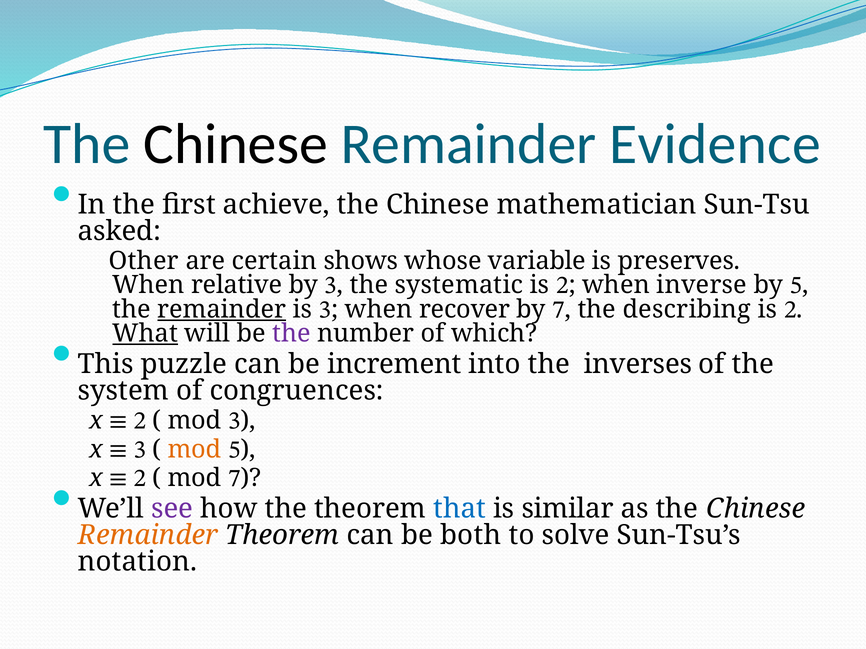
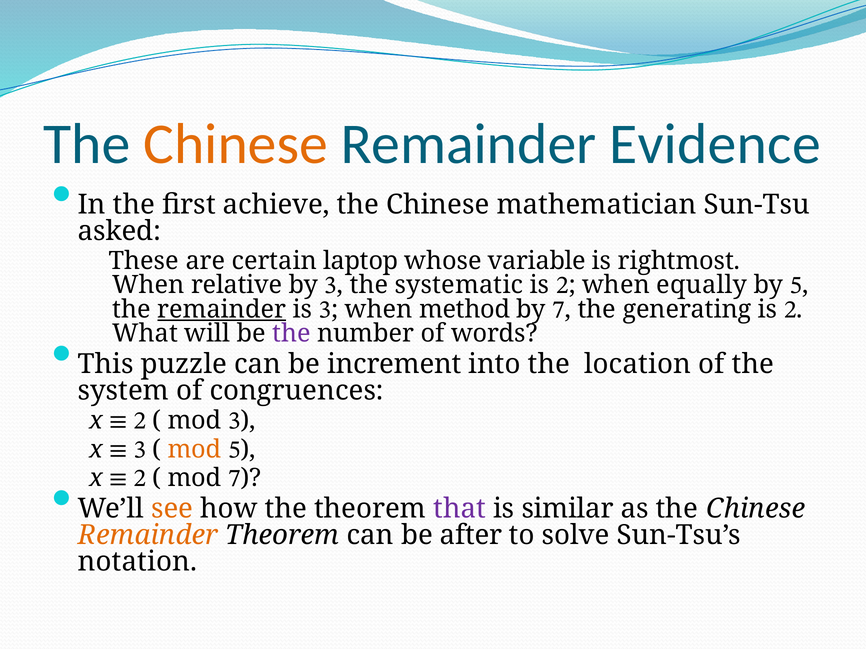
Chinese colour: black -> orange (236, 144)
Other: Other -> These (144, 261)
shows: shows -> laptop (361, 261)
preserves: preserves -> rightmost (679, 261)
inverse: inverse -> equally (702, 285)
recover: recover -> method (465, 310)
describing: describing -> generating (687, 310)
What underline: present -> none (145, 334)
which: which -> words (494, 334)
inverses: inverses -> location (638, 365)
see colour: purple -> orange (172, 509)
that colour: blue -> purple (460, 509)
both: both -> after (471, 536)
